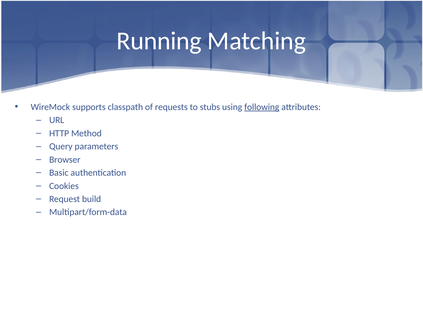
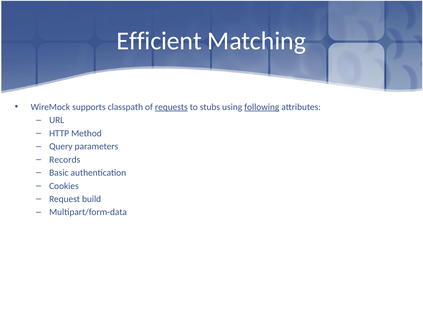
Running: Running -> Efficient (159, 41)
requests underline: none -> present (171, 107)
Browser: Browser -> Records (65, 160)
